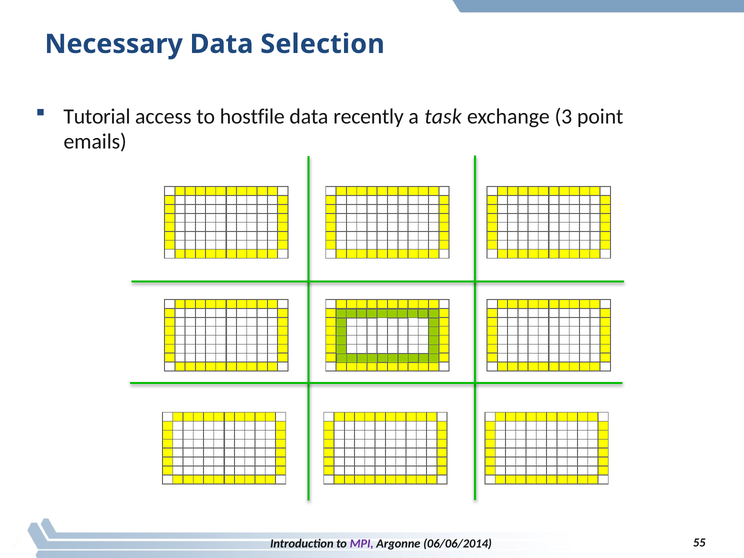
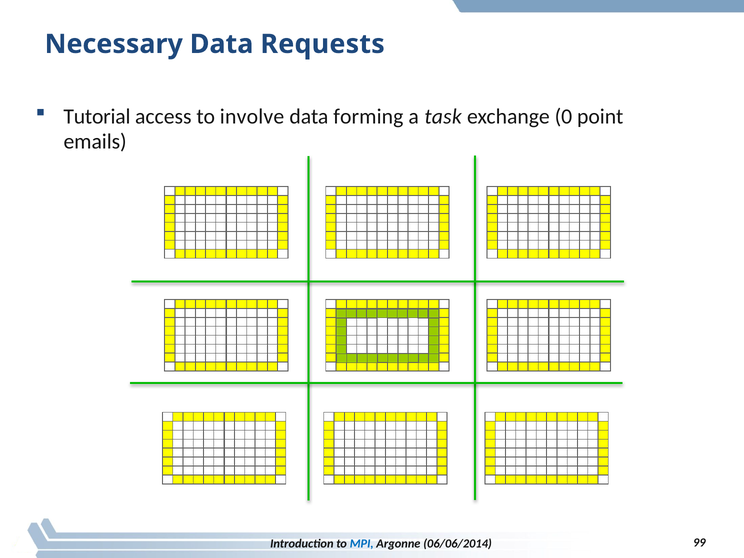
Selection: Selection -> Requests (323, 44)
hostfile: hostfile -> involve (252, 116)
recently: recently -> forming (368, 116)
3: 3 -> 0 (563, 116)
MPI colour: purple -> blue (362, 544)
55: 55 -> 99 (699, 543)
